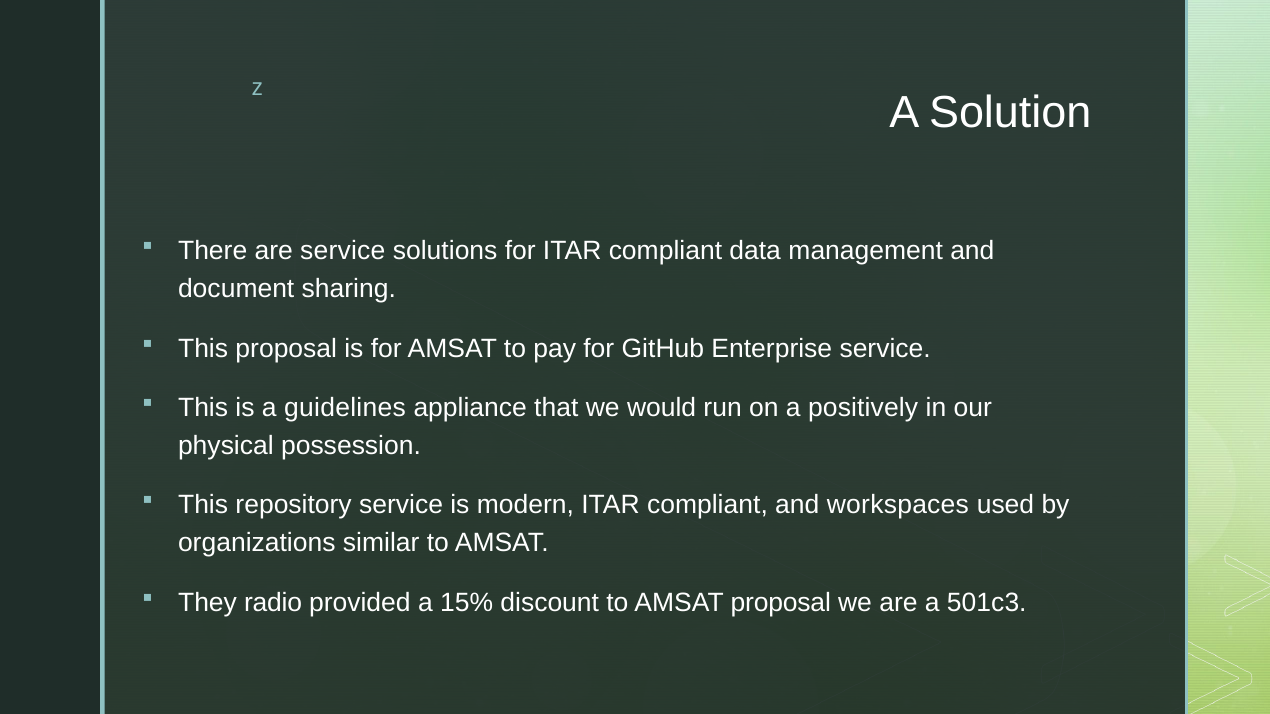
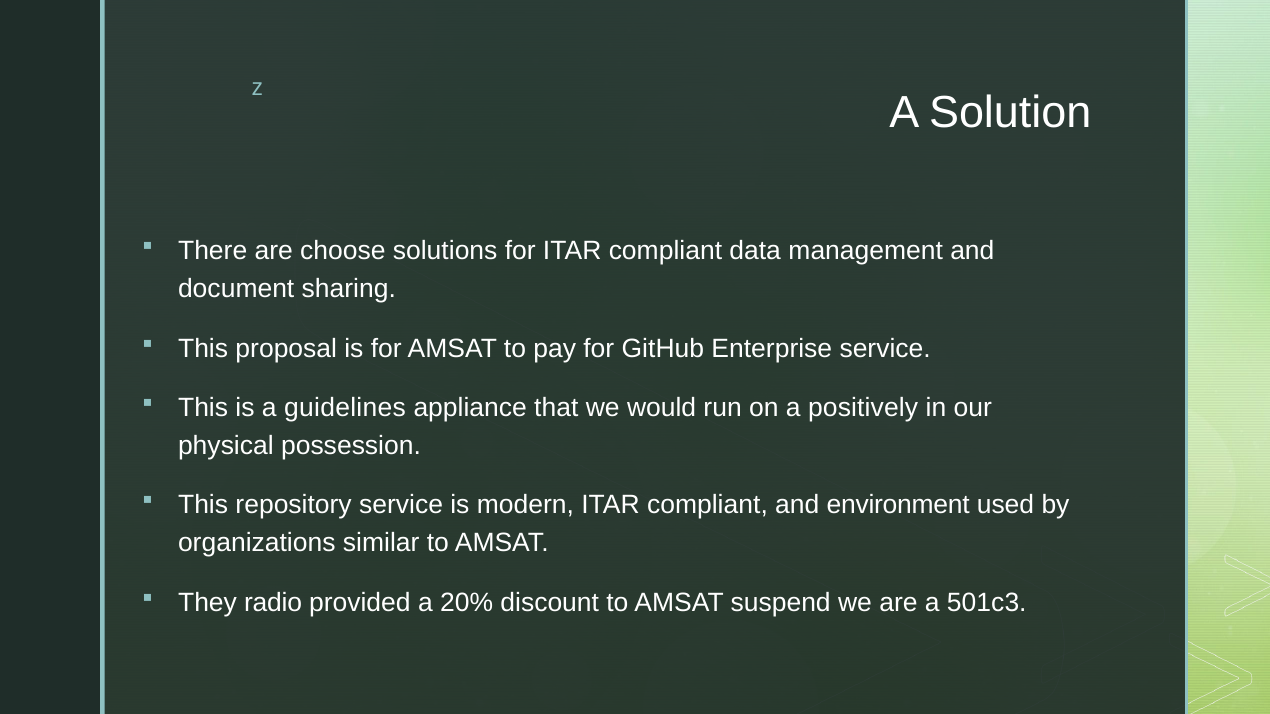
are service: service -> choose (343, 251)
workspaces: workspaces -> environment (898, 505)
15%: 15% -> 20% (467, 603)
AMSAT proposal: proposal -> suspend (781, 603)
